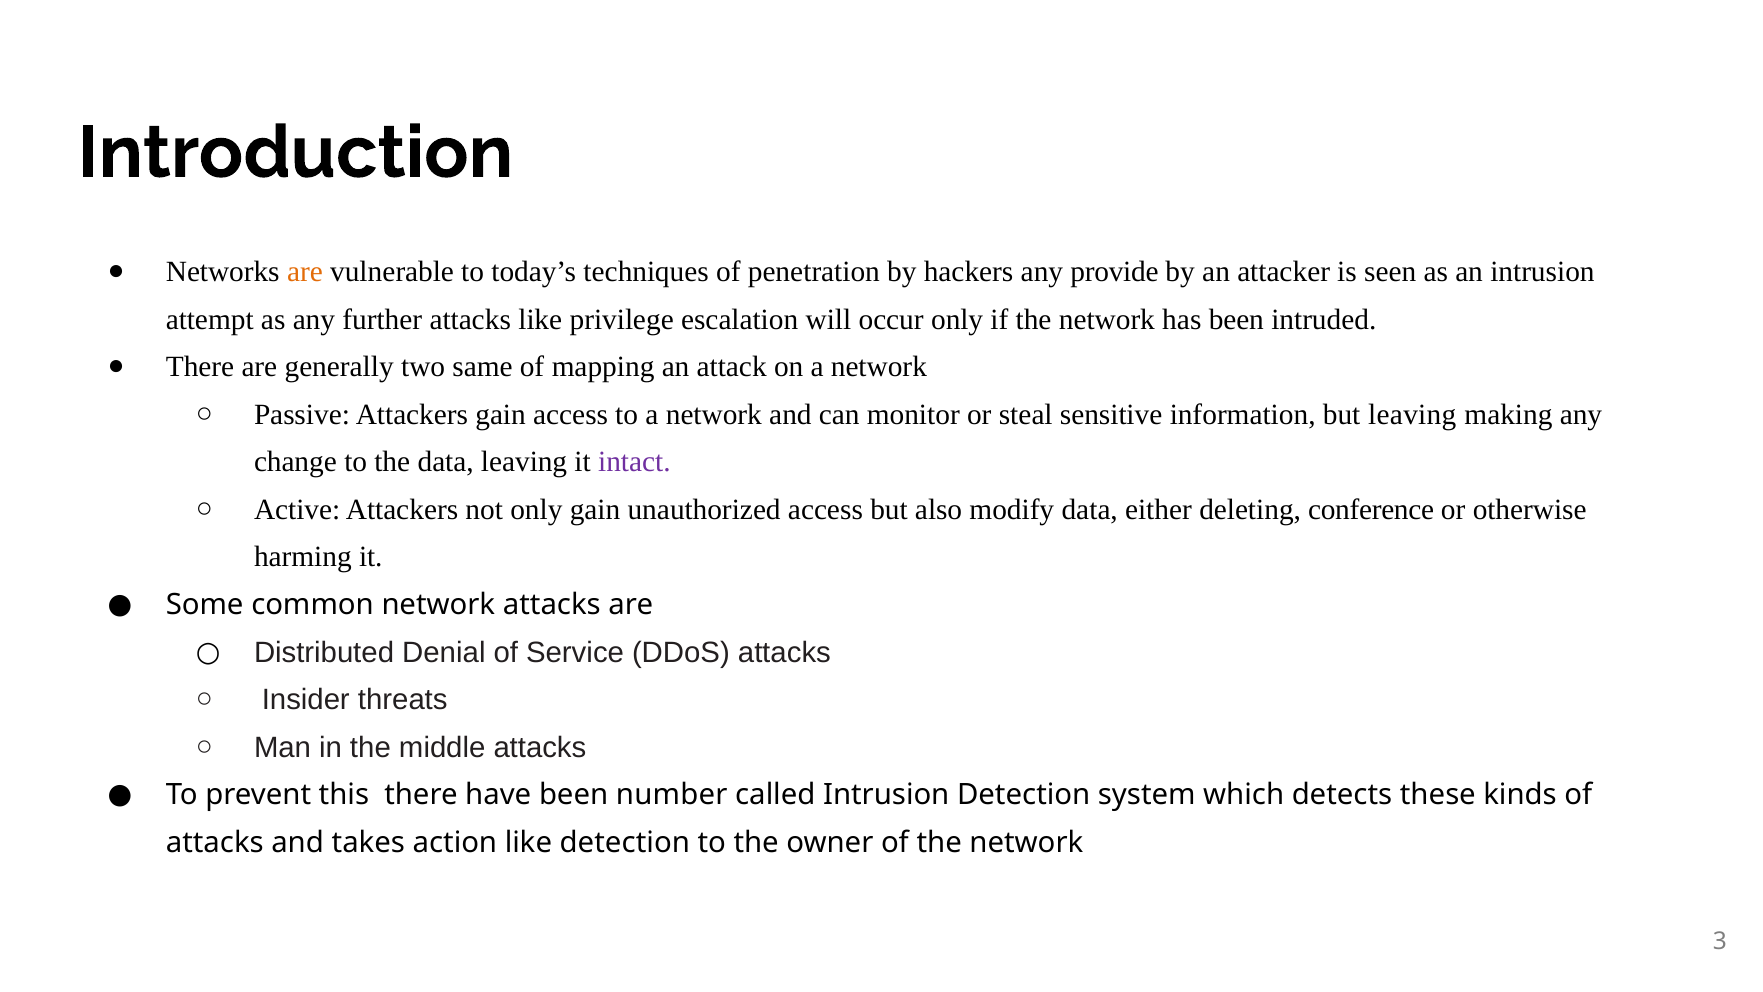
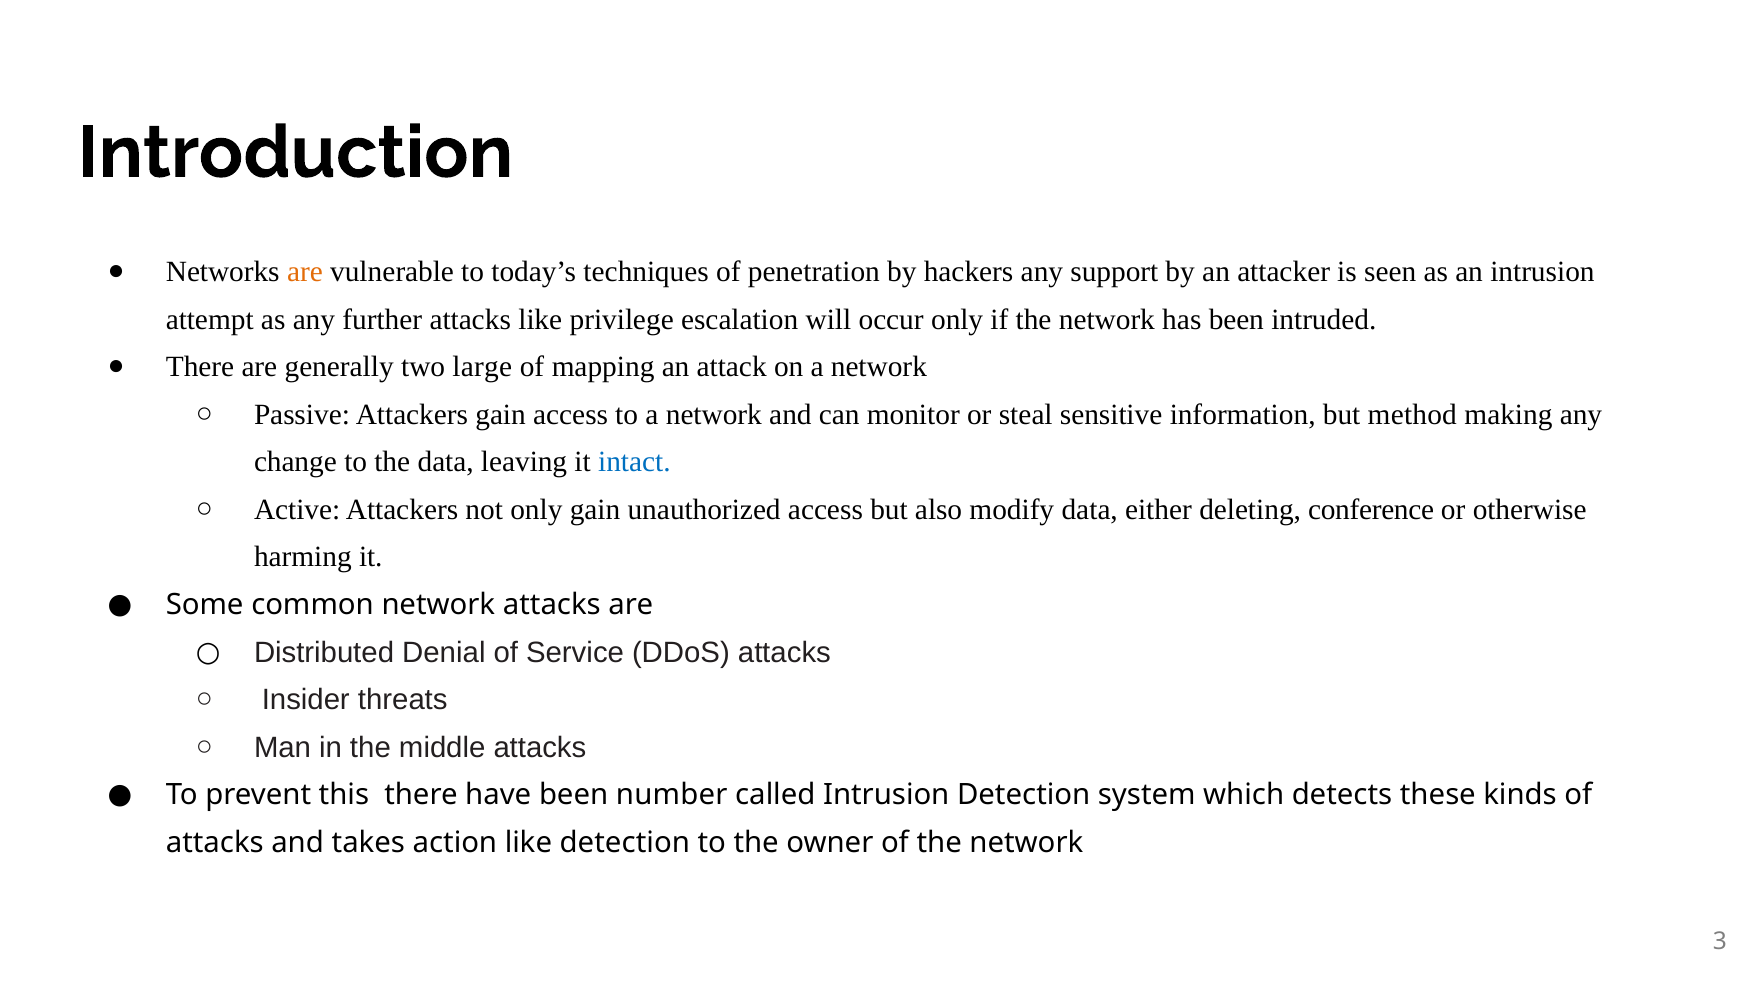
provide: provide -> support (1114, 272)
same: same -> large (482, 367)
but leaving: leaving -> method (1412, 414)
intact colour: purple -> blue (634, 462)
